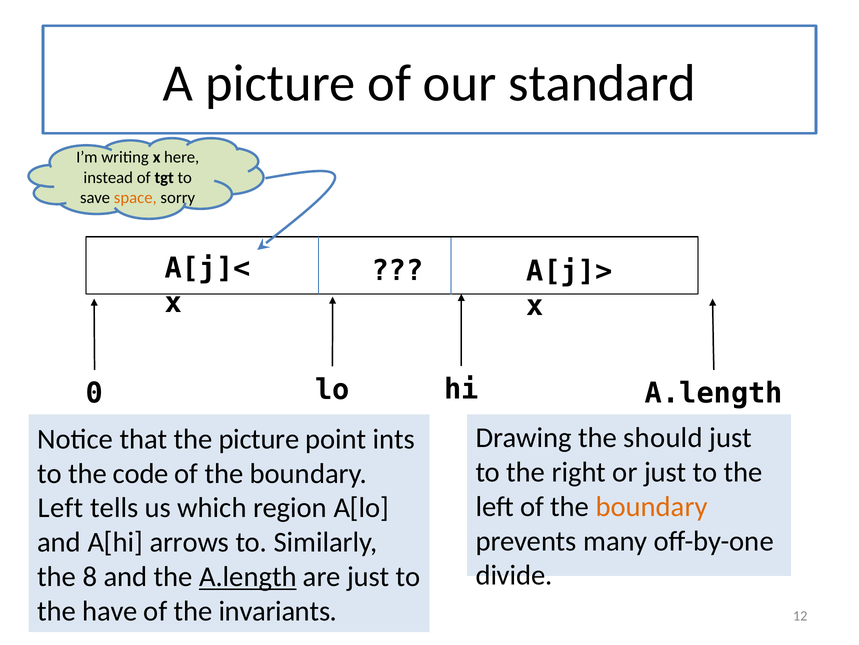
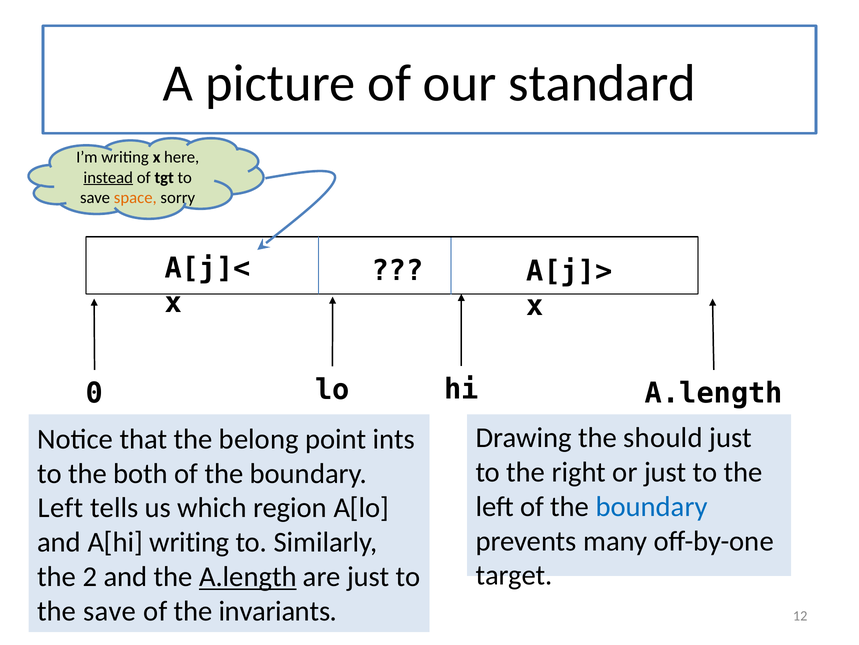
instead underline: none -> present (108, 177)
the picture: picture -> belong (259, 439)
code: code -> both (141, 473)
boundary colour: orange -> blue (652, 506)
A[hi arrows: arrows -> writing (189, 542)
divide: divide -> target (514, 575)
8: 8 -> 2 (90, 576)
the have: have -> save (110, 611)
